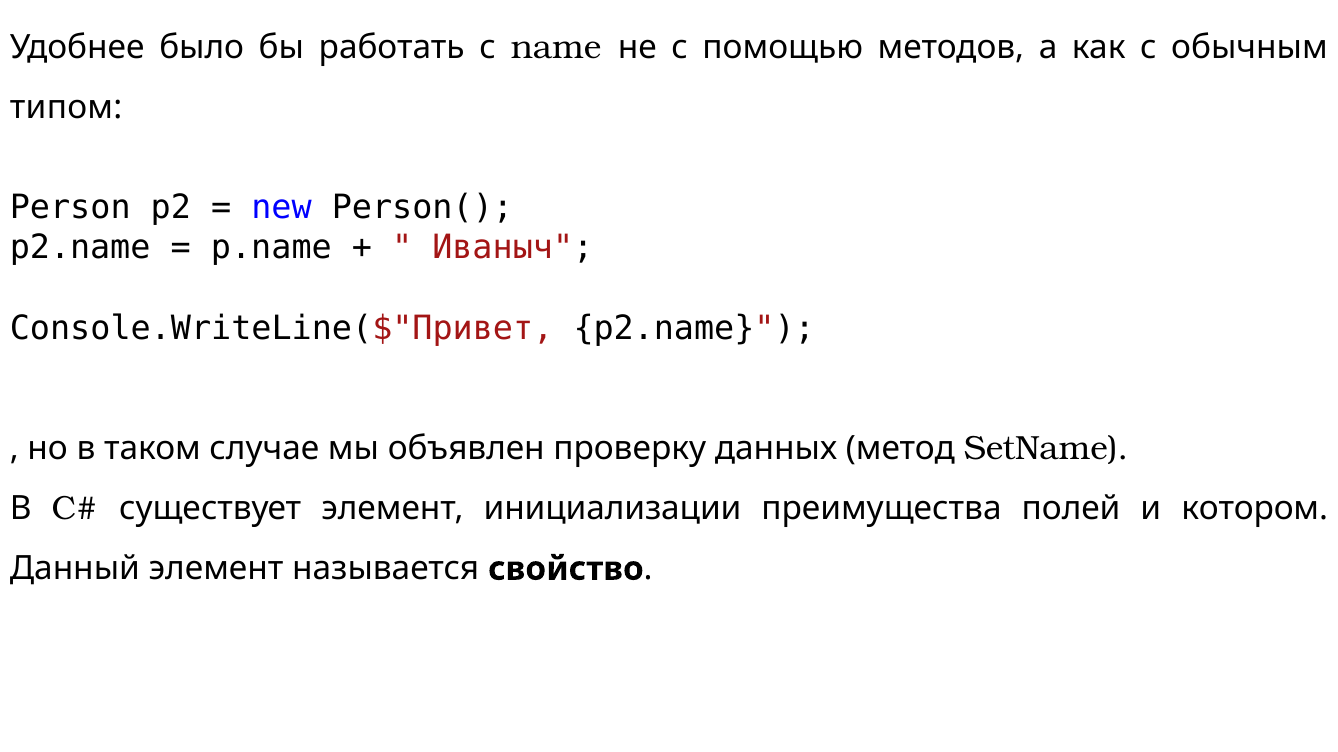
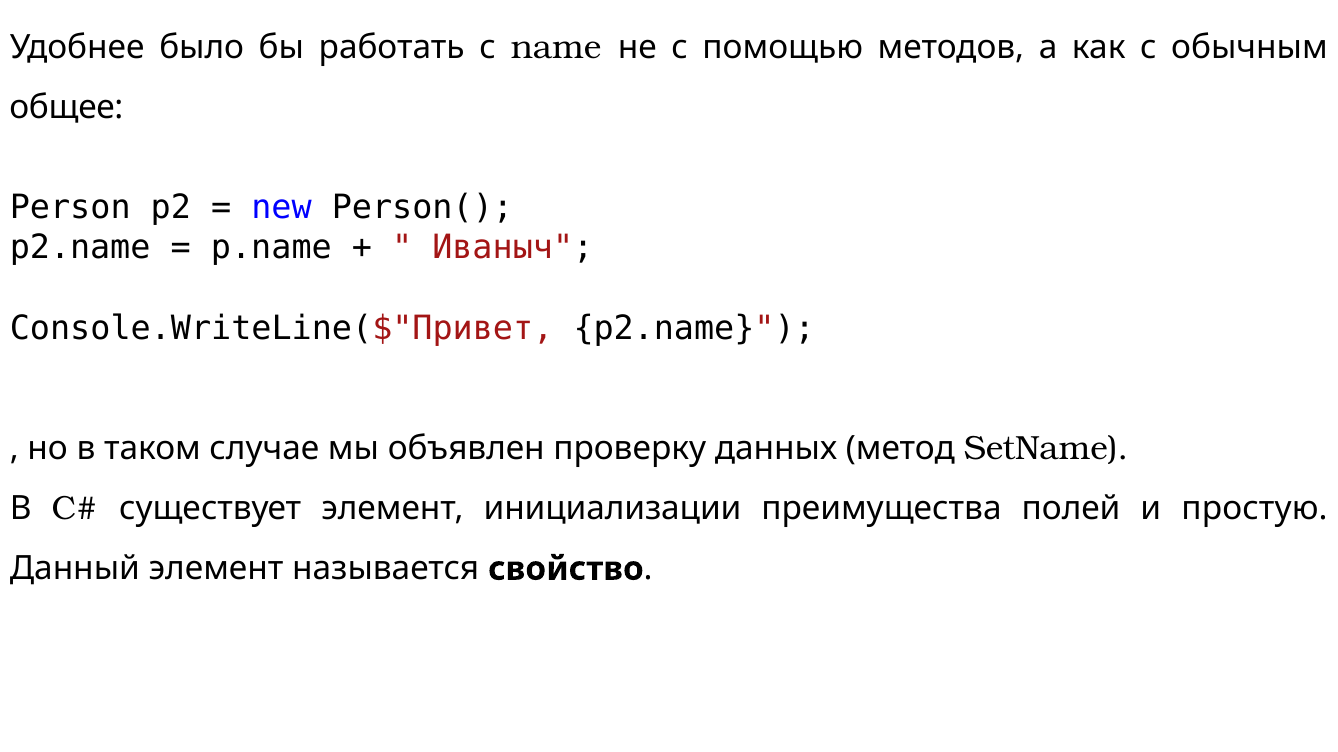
типом: типом -> общее (66, 108)
котором: котором -> простую (1254, 509)
